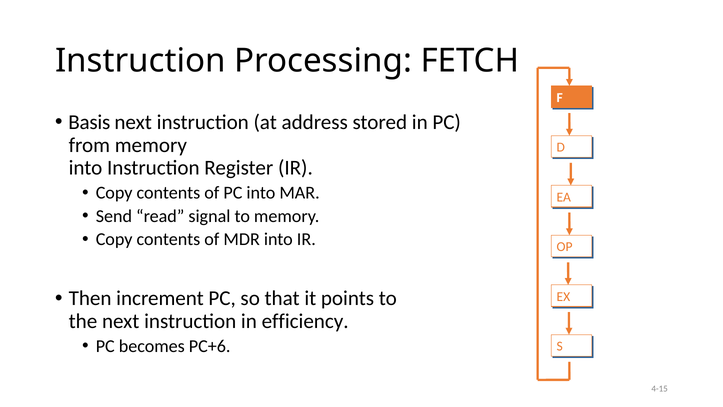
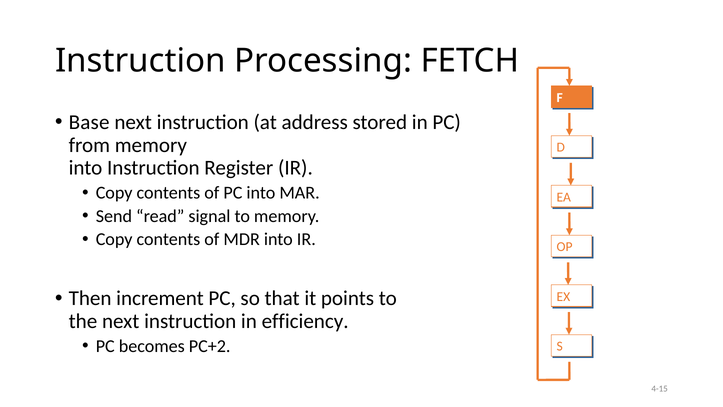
Basis: Basis -> Base (89, 122)
PC+6: PC+6 -> PC+2 (210, 346)
